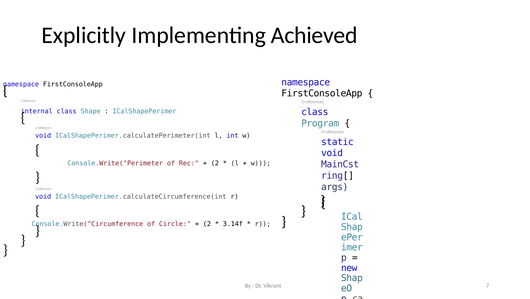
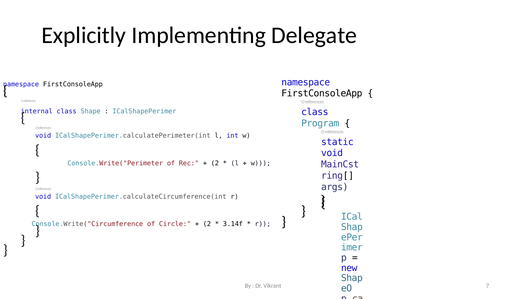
Achieved: Achieved -> Delegate (314, 35)
